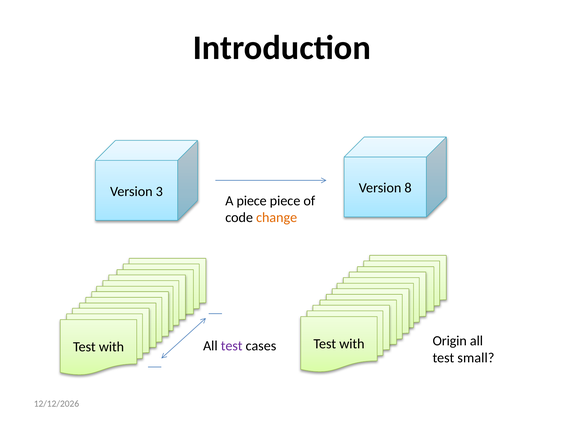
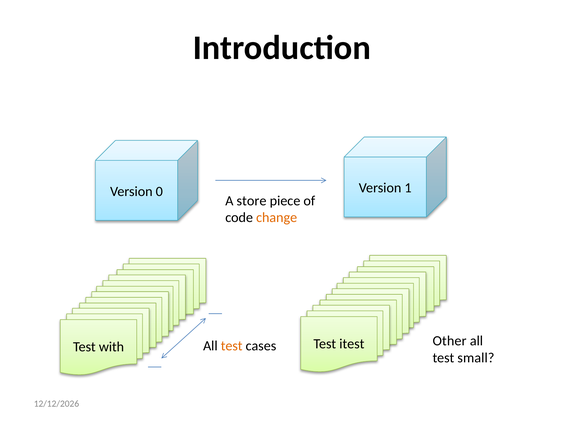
3: 3 -> 0 (159, 191)
8: 8 -> 1 (408, 188)
A piece: piece -> store (252, 201)
test colour: purple -> orange (232, 346)
Origin: Origin -> Other (450, 341)
with: with -> itest (352, 344)
